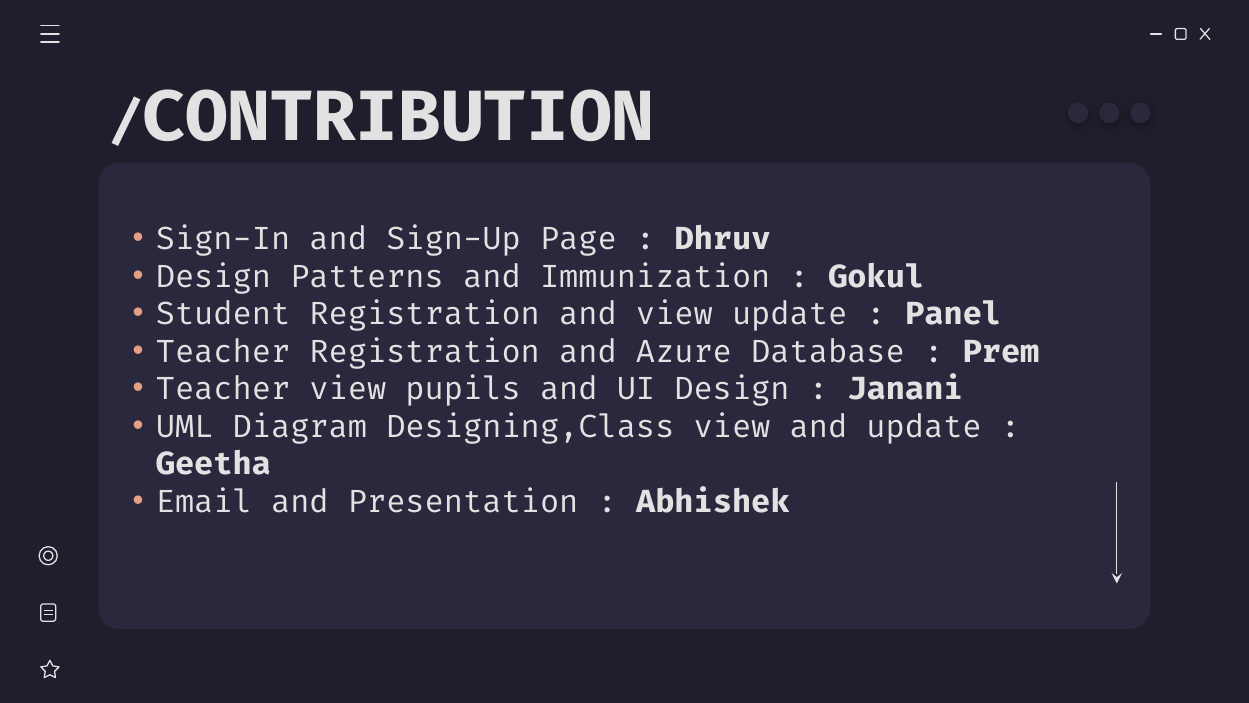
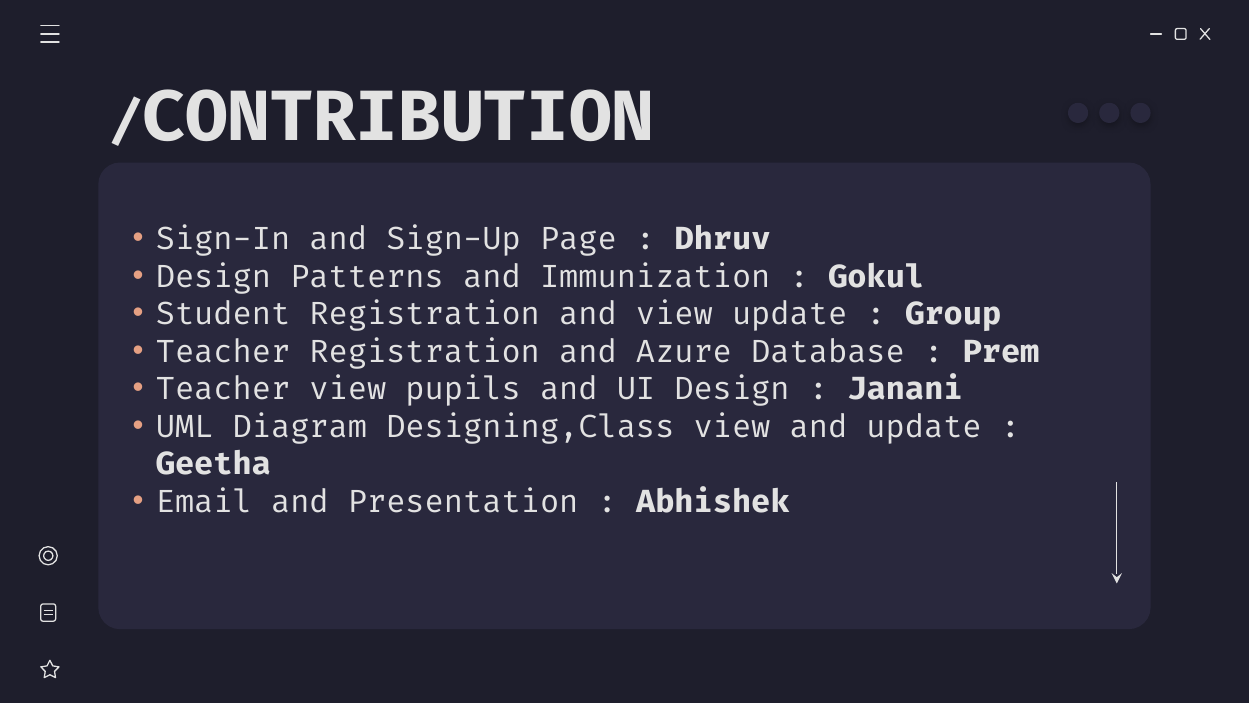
Panel: Panel -> Group (953, 314)
